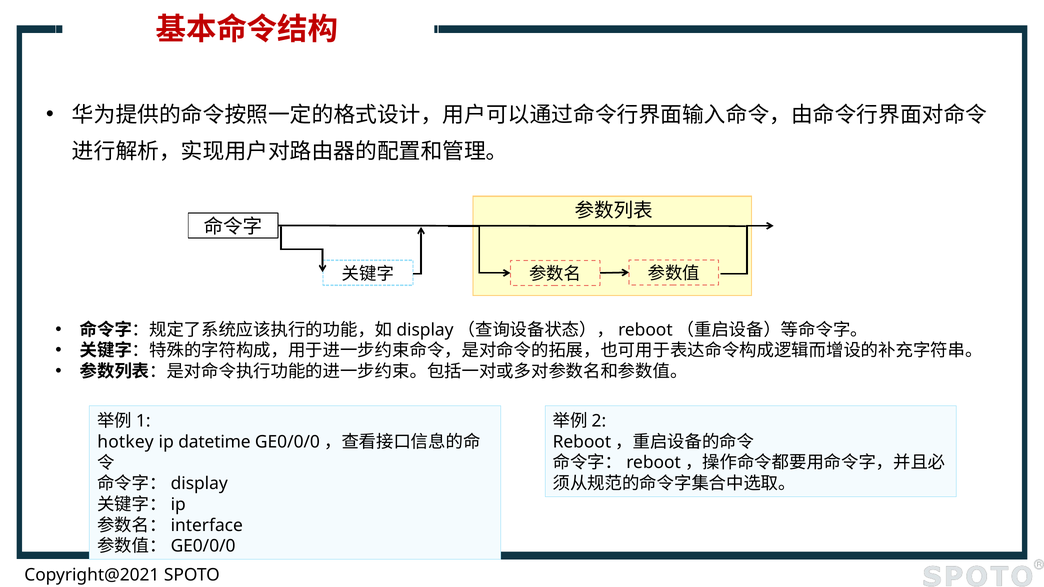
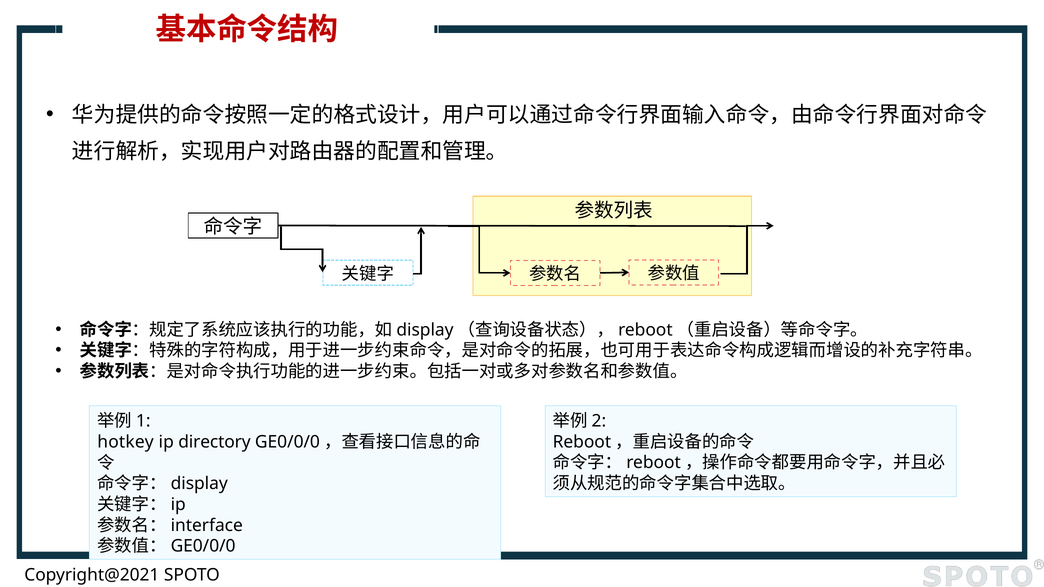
datetime: datetime -> directory (214, 442)
